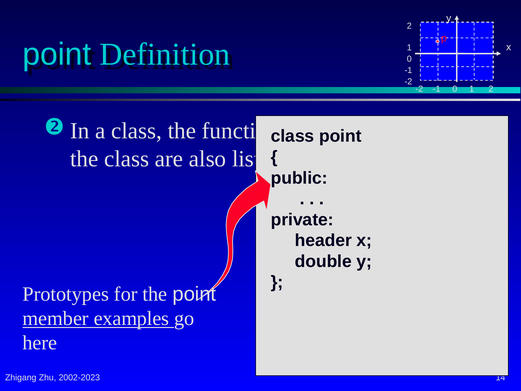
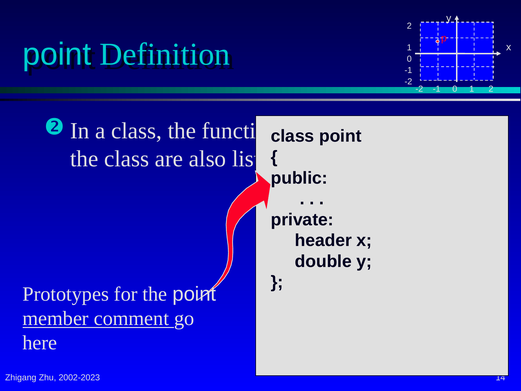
examples: examples -> comment (131, 318)
